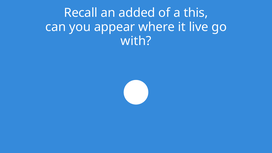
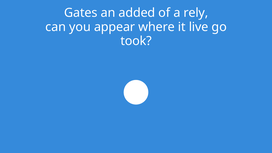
Recall: Recall -> Gates (81, 13)
this: this -> rely (196, 13)
with: with -> took (136, 41)
